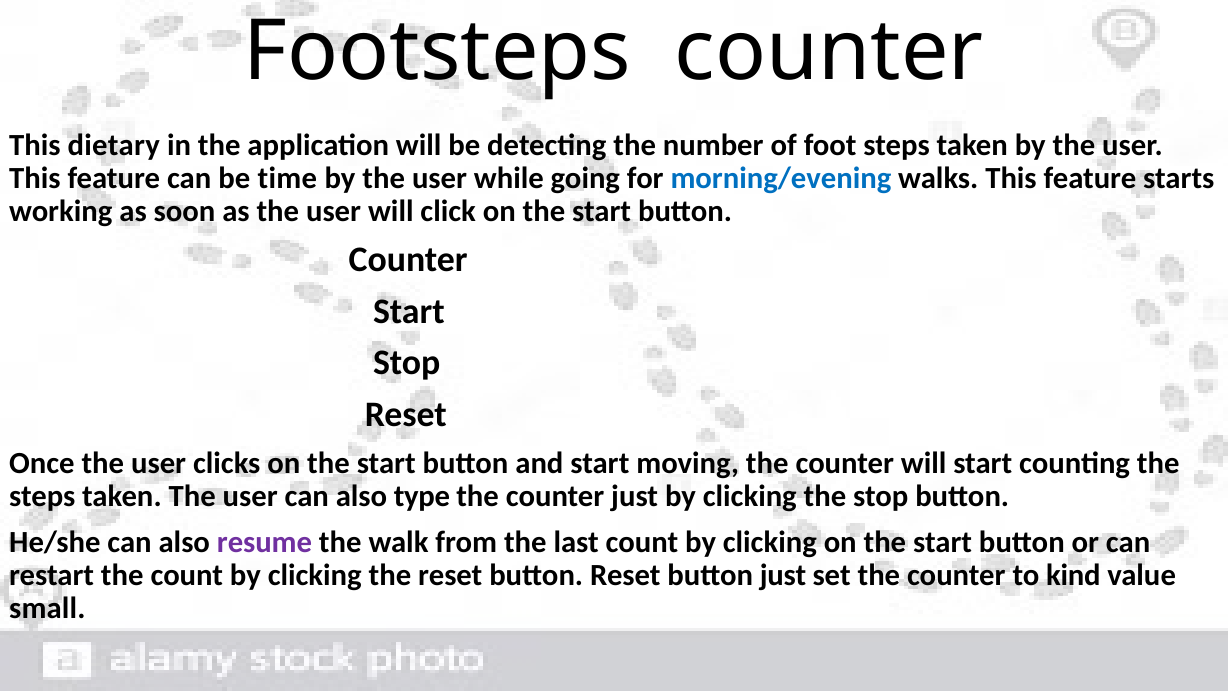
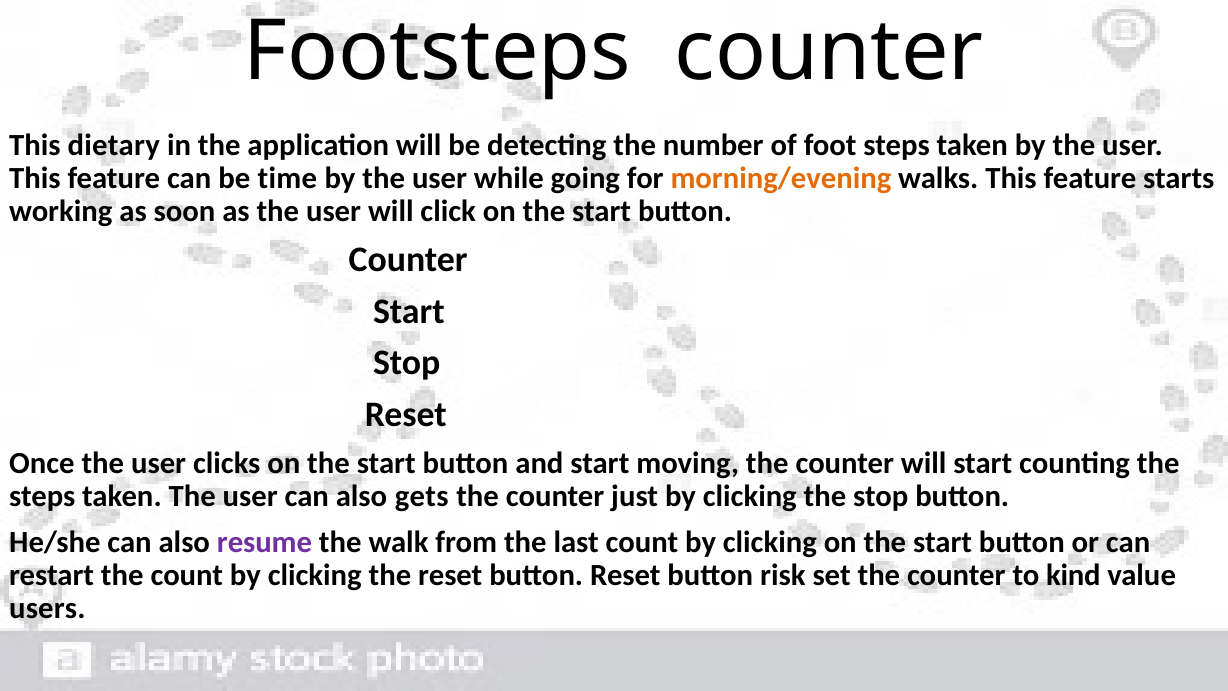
morning/evening colour: blue -> orange (781, 178)
type: type -> gets (422, 496)
button just: just -> risk (783, 575)
small: small -> users (47, 608)
